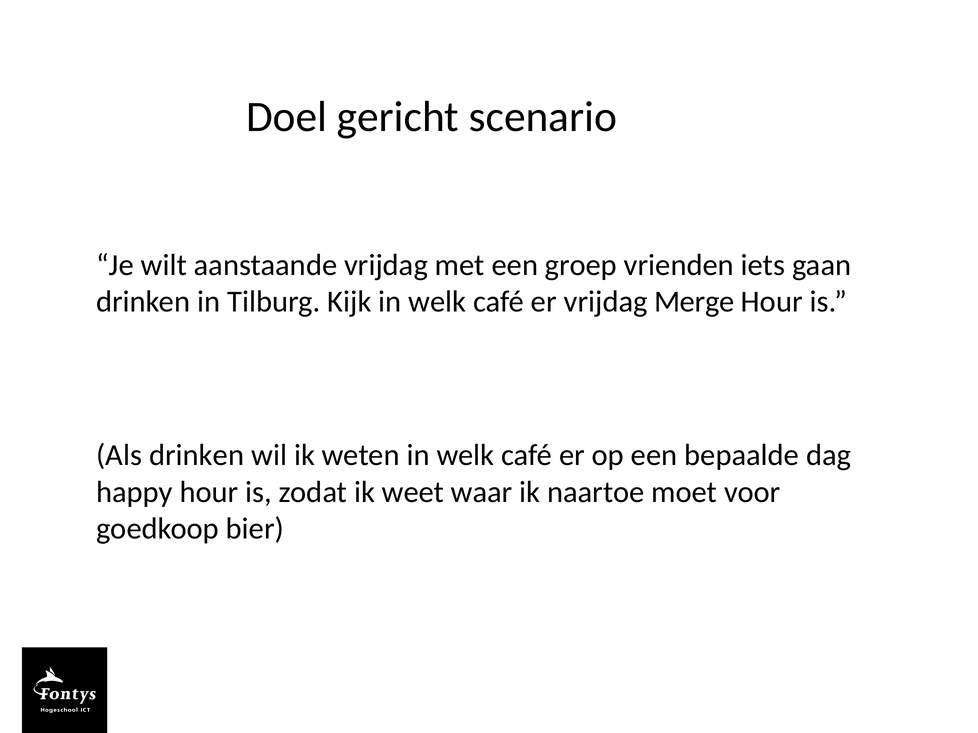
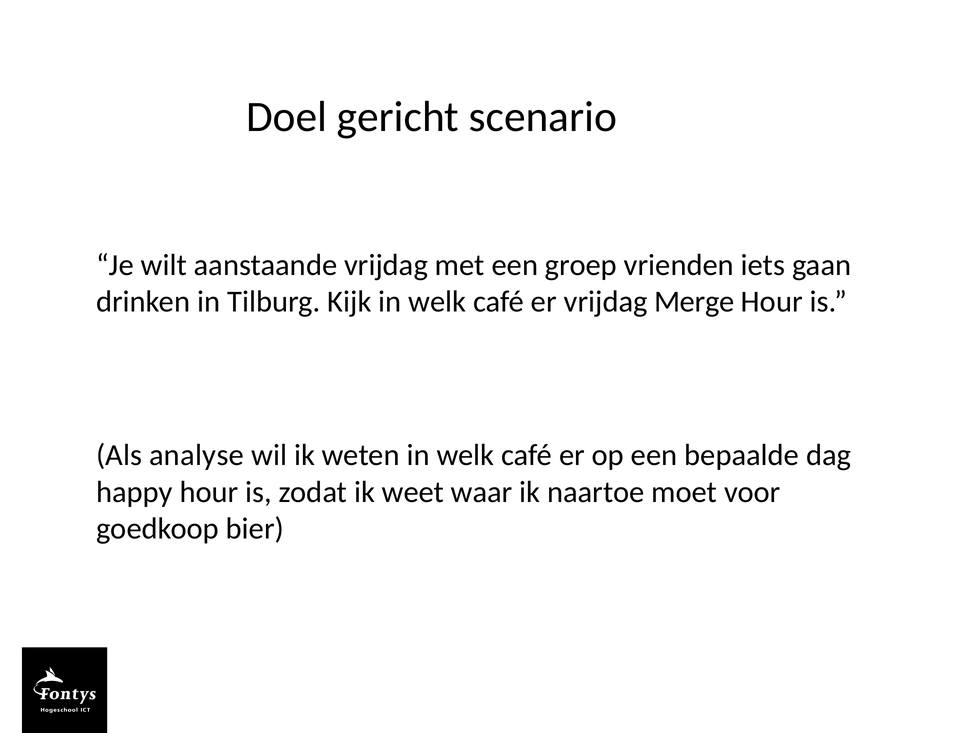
Als drinken: drinken -> analyse (197, 456)
